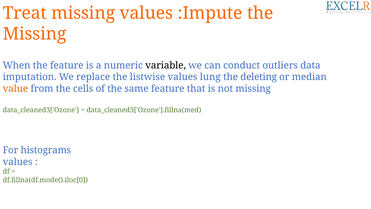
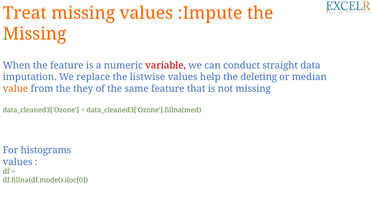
variable colour: black -> red (166, 65)
outliers: outliers -> straight (280, 65)
lung: lung -> help (210, 77)
cells: cells -> they (83, 88)
